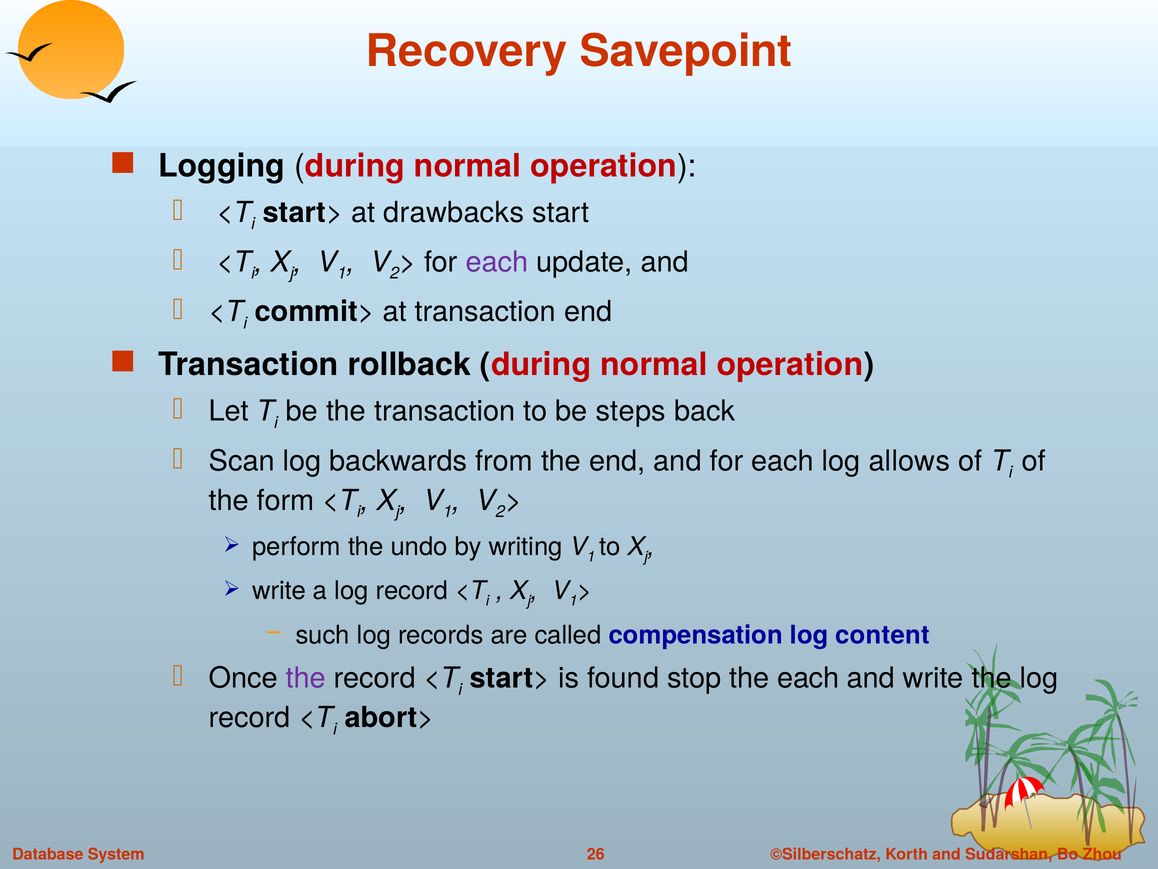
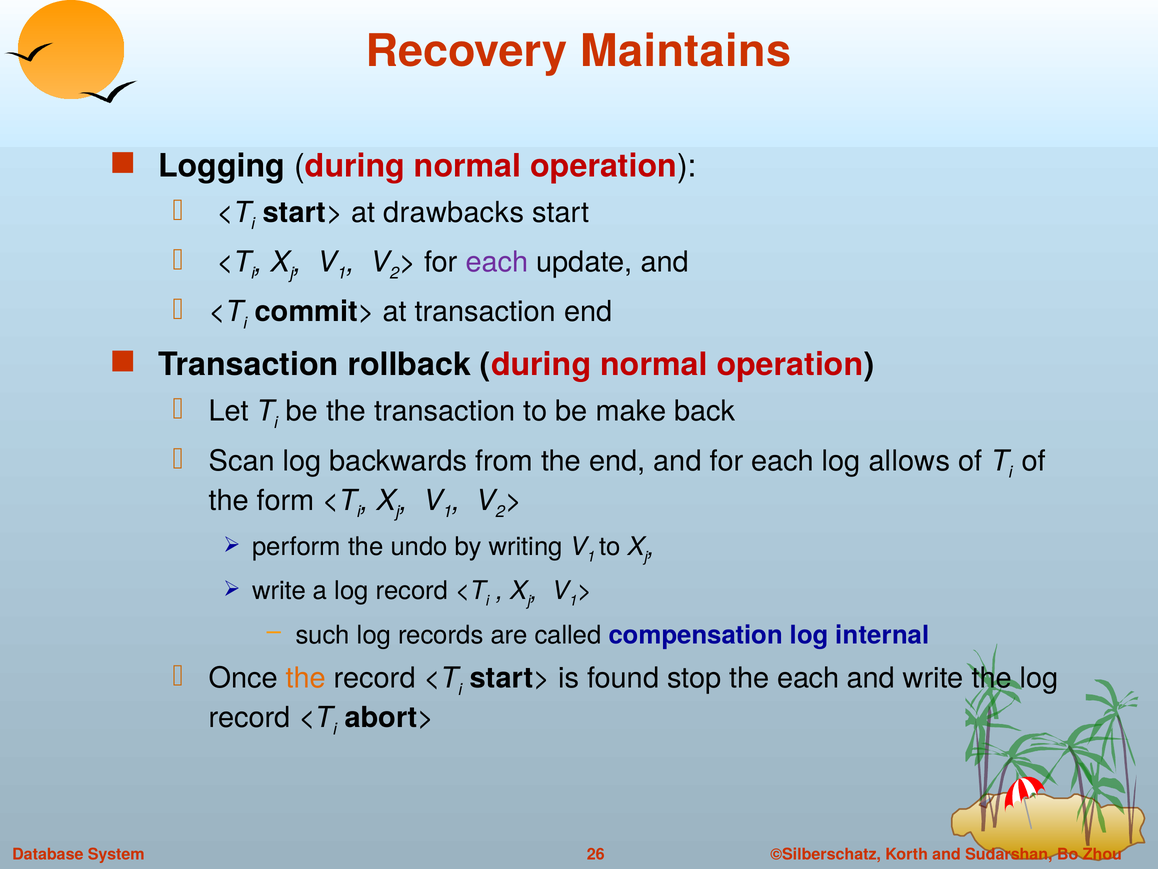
Savepoint: Savepoint -> Maintains (686, 51)
steps: steps -> make (631, 411)
content: content -> internal (883, 635)
the colour: purple -> orange (306, 678)
